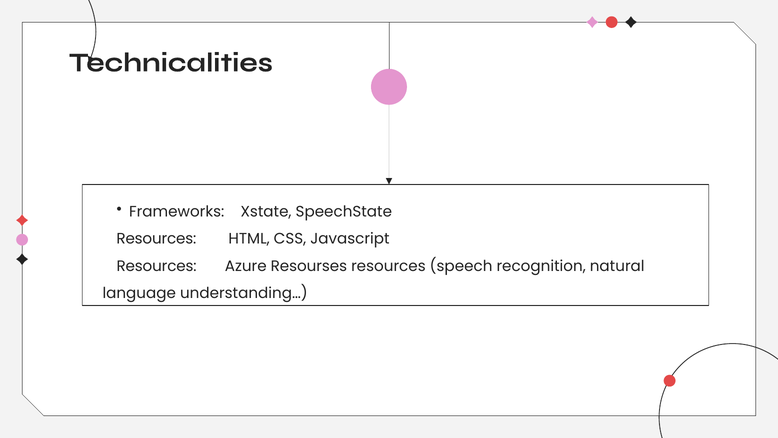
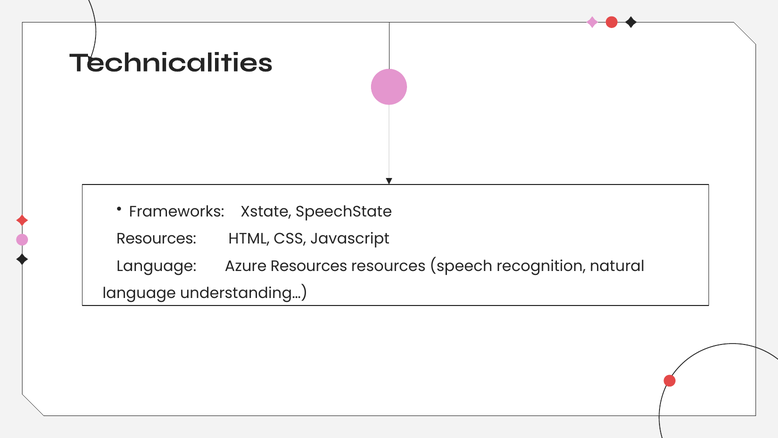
Resources: Resources -> Language (156, 266)
Azure Resourses: Resourses -> Resources (309, 266)
